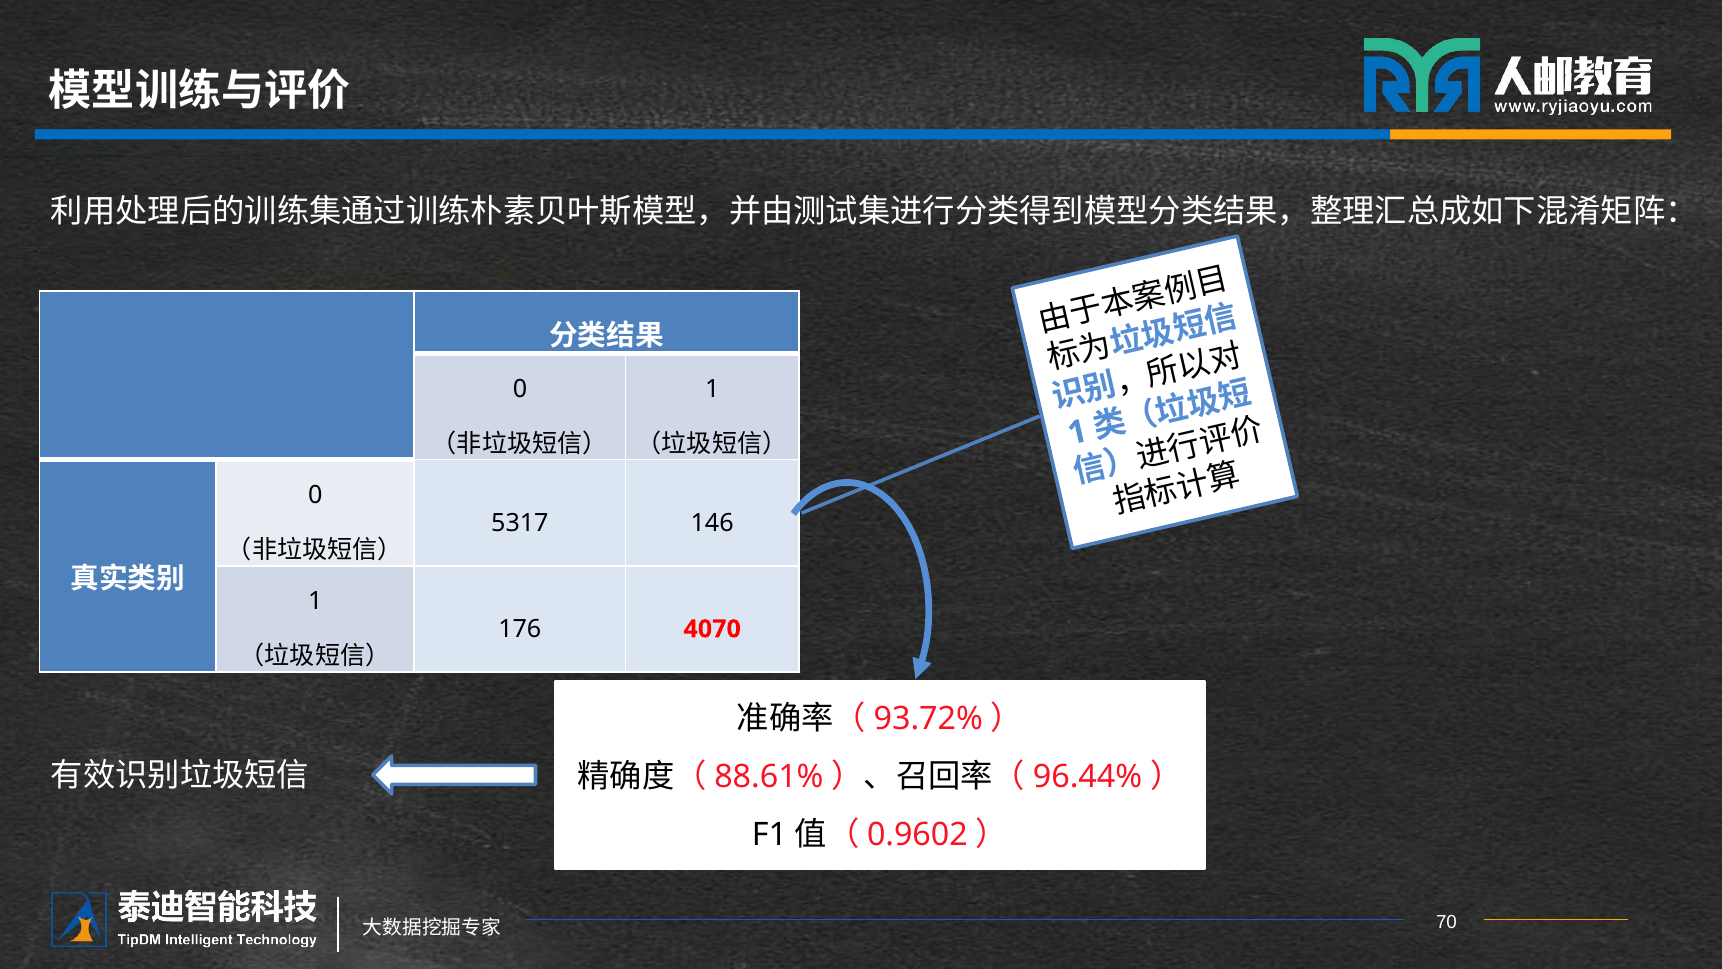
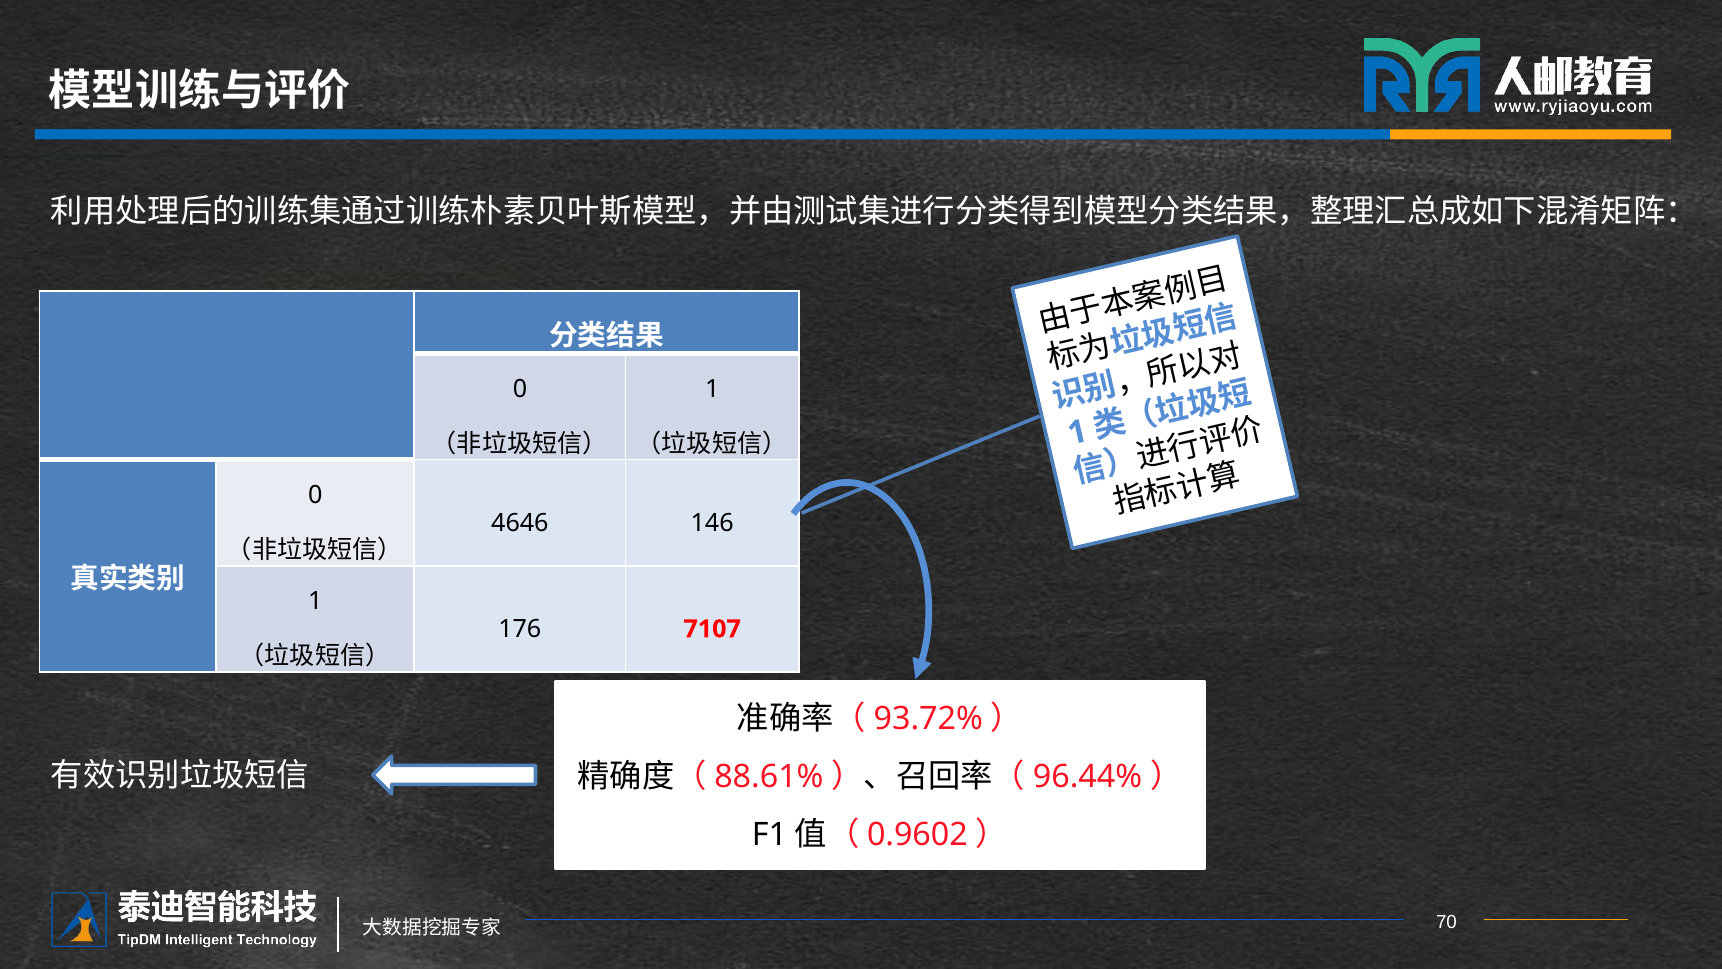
5317: 5317 -> 4646 (520, 523)
4070: 4070 -> 7107 (712, 629)
